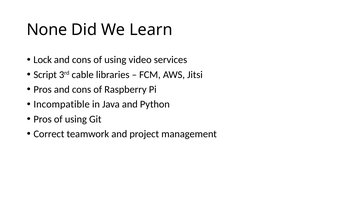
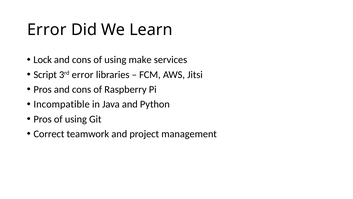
None: None -> Error (47, 30)
video: video -> make (140, 60)
3rd cable: cable -> error (83, 74)
